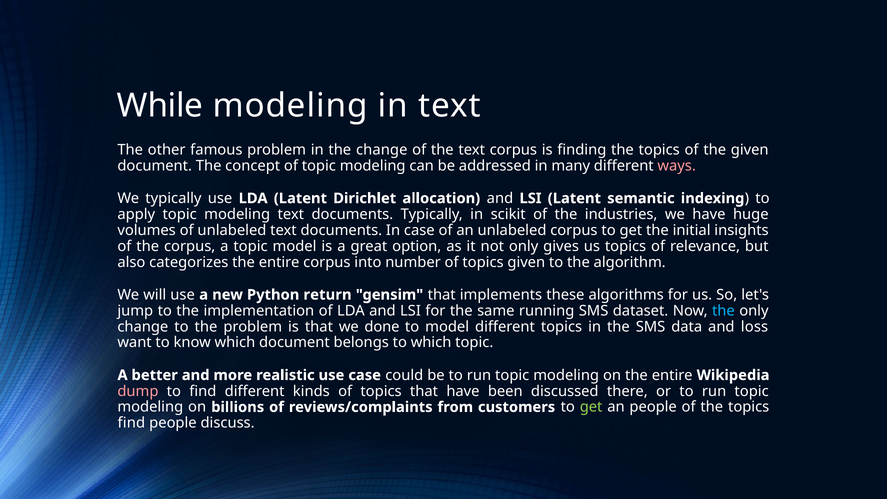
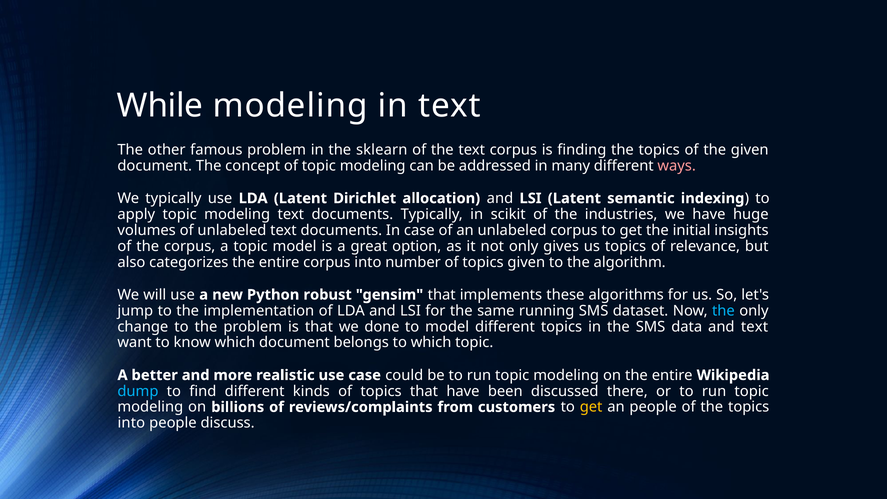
the change: change -> sklearn (382, 150)
return: return -> robust (328, 295)
and loss: loss -> text (755, 327)
dump colour: pink -> light blue (138, 391)
get colour: light green -> yellow (591, 407)
find: find -> into (131, 423)
